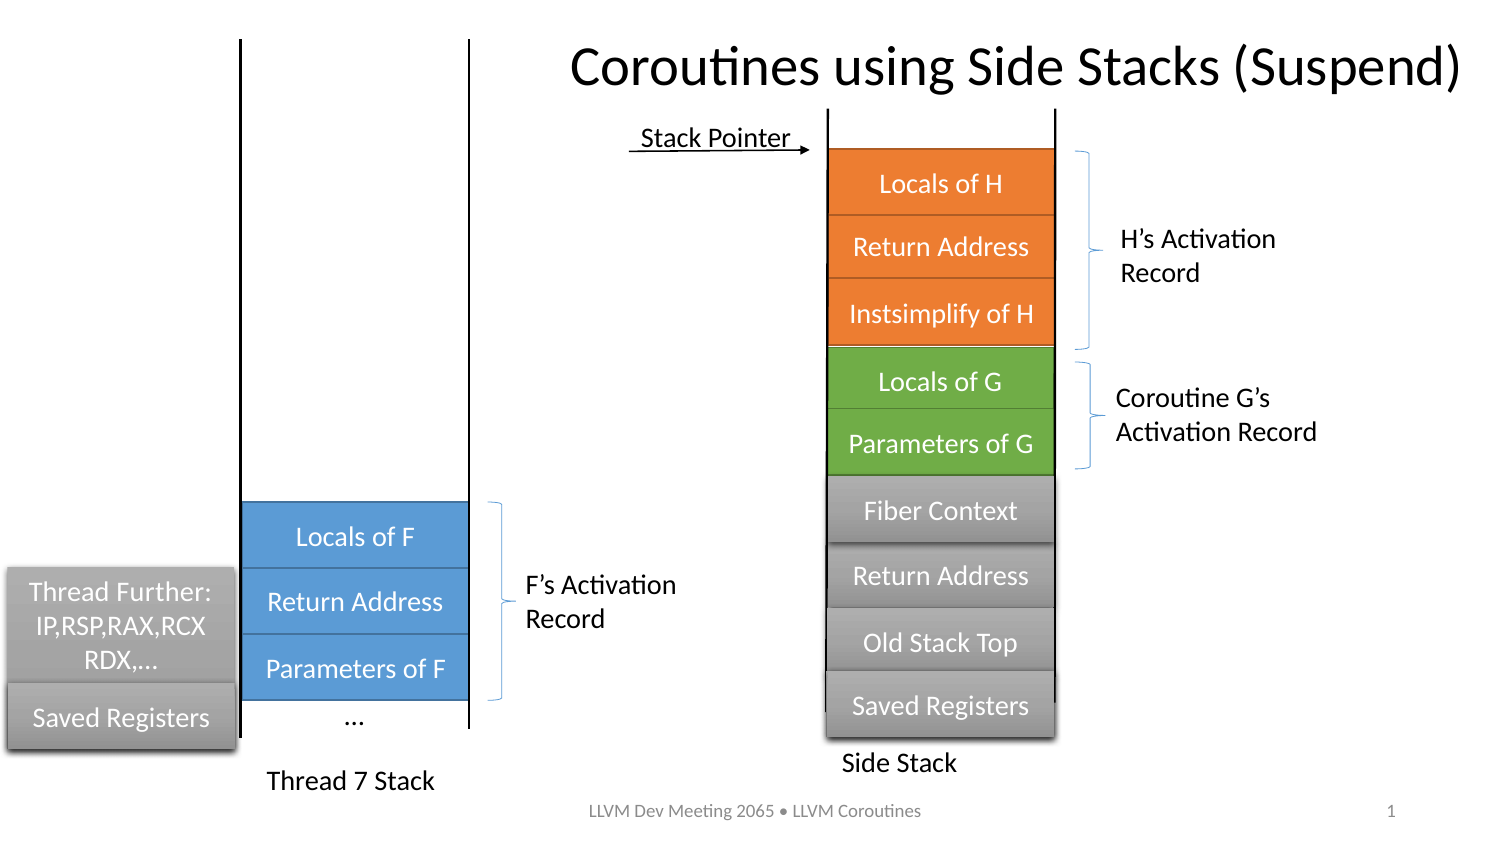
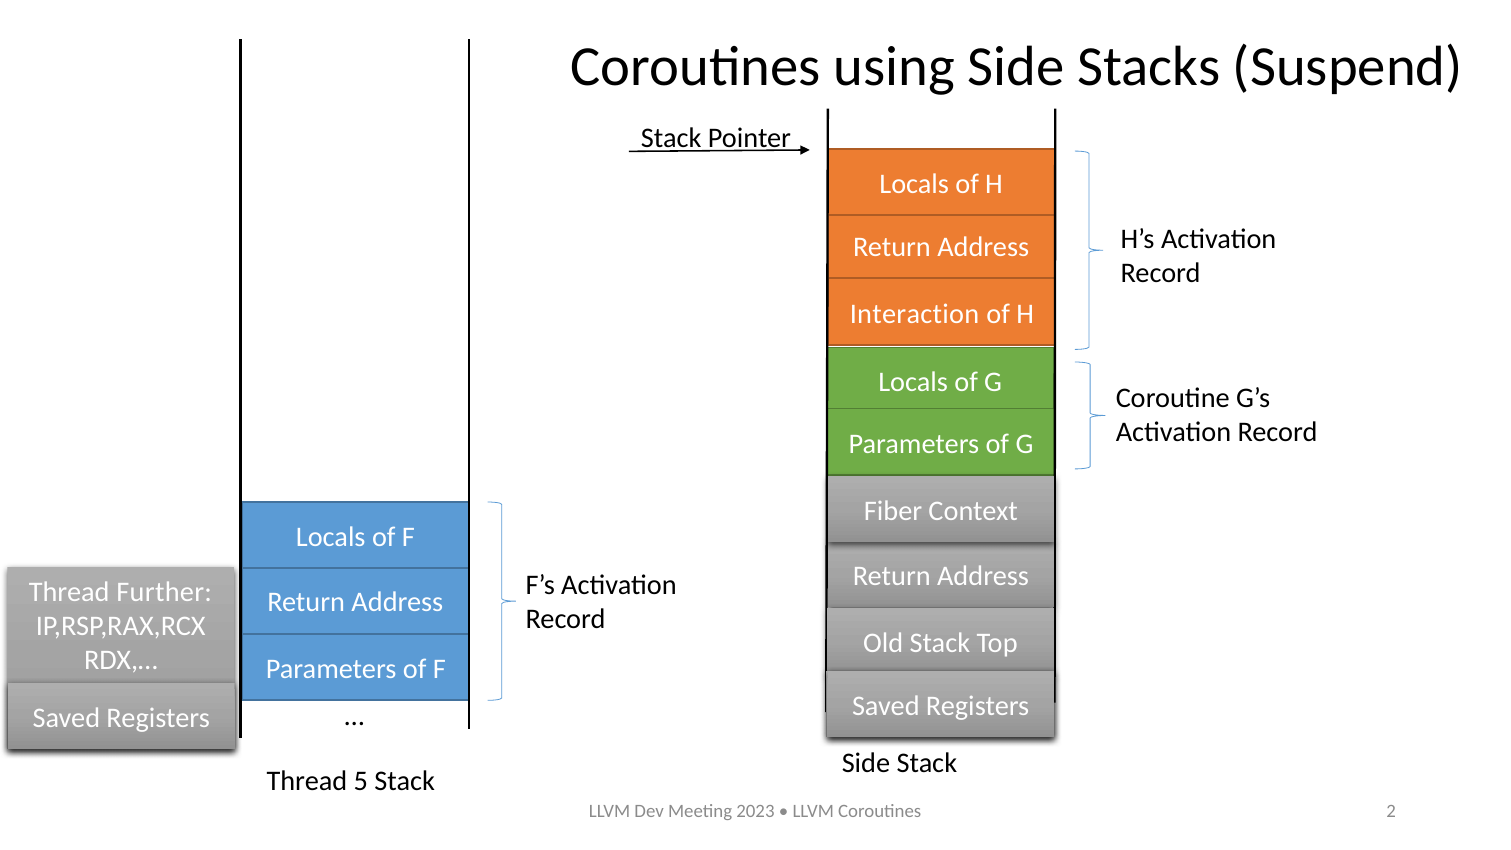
Instsimplify: Instsimplify -> Interaction (915, 314)
7: 7 -> 5 (361, 781)
2065: 2065 -> 2023 (755, 811)
1: 1 -> 2 (1391, 811)
